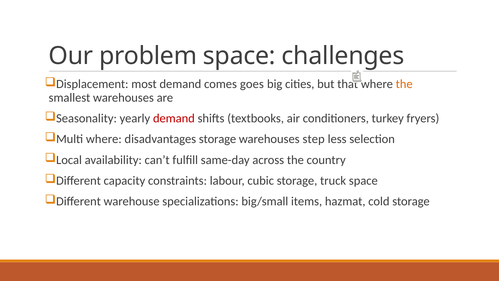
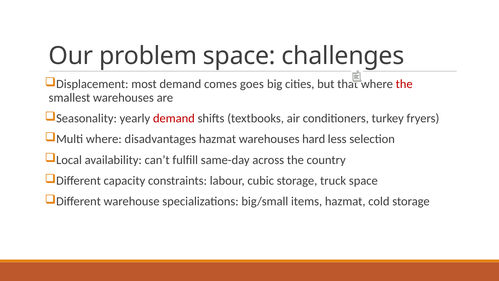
the colour: orange -> red (404, 84)
disadvantages storage: storage -> hazmat (218, 139)
step: step -> hard (314, 139)
